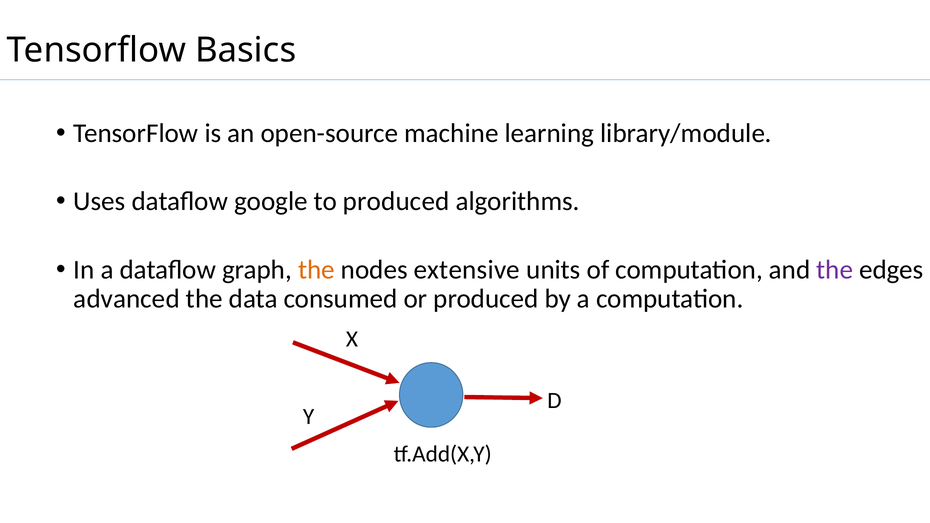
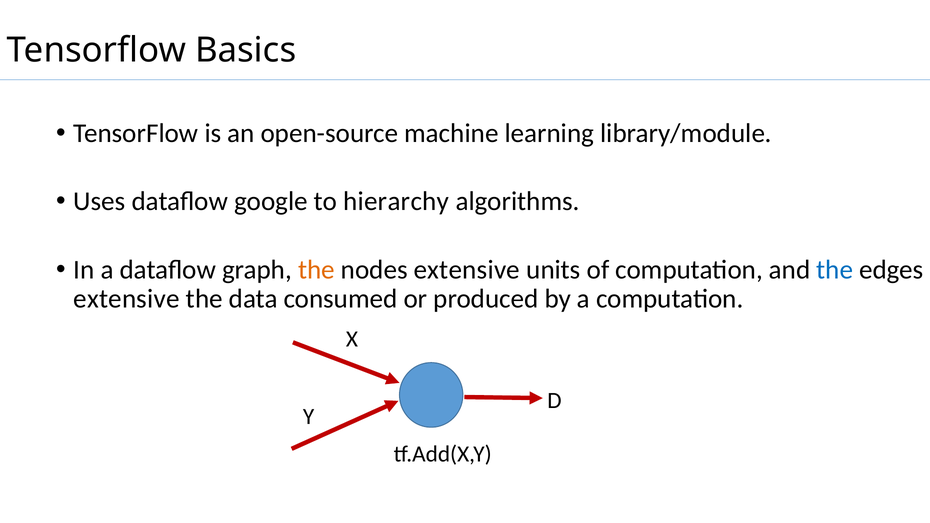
to produced: produced -> hierarchy (396, 202)
the colour: purple -> blue (835, 270)
advanced: advanced -> extensive (127, 299)
